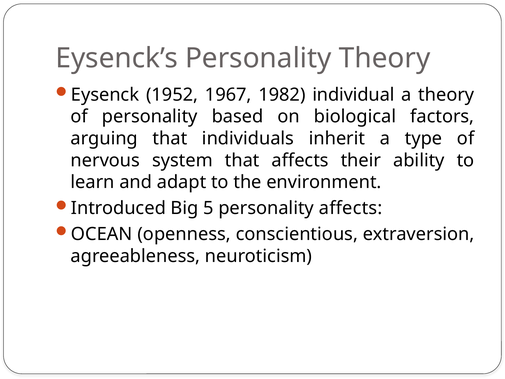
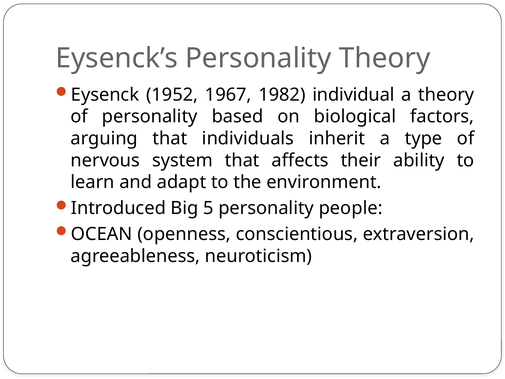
personality affects: affects -> people (351, 208)
